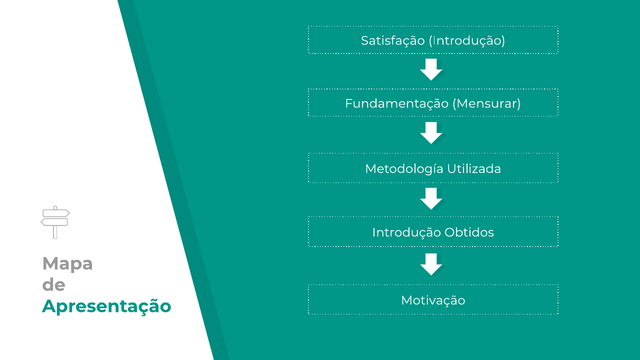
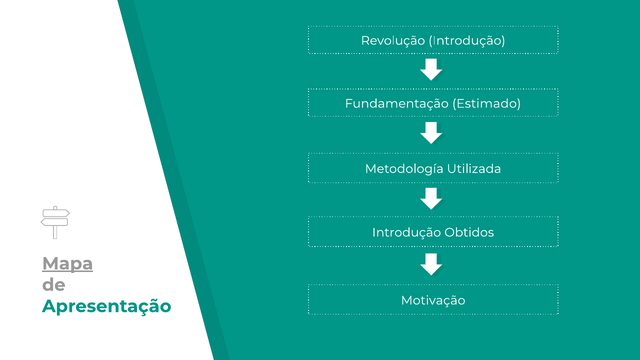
Satisfação: Satisfação -> Revolução (393, 41)
Mensurar: Mensurar -> Estimado (487, 104)
Mapa underline: none -> present (68, 264)
